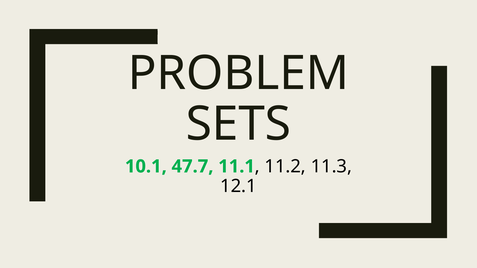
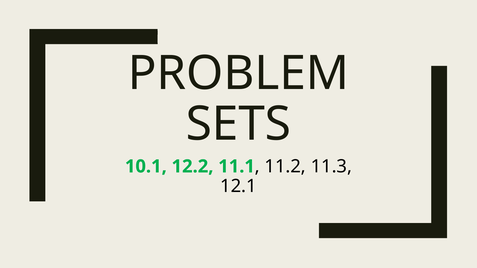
47.7: 47.7 -> 12.2 (193, 167)
